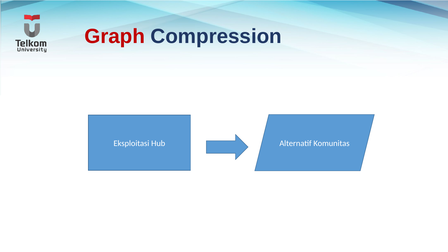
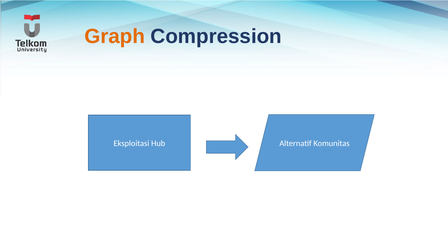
Graph colour: red -> orange (115, 36)
